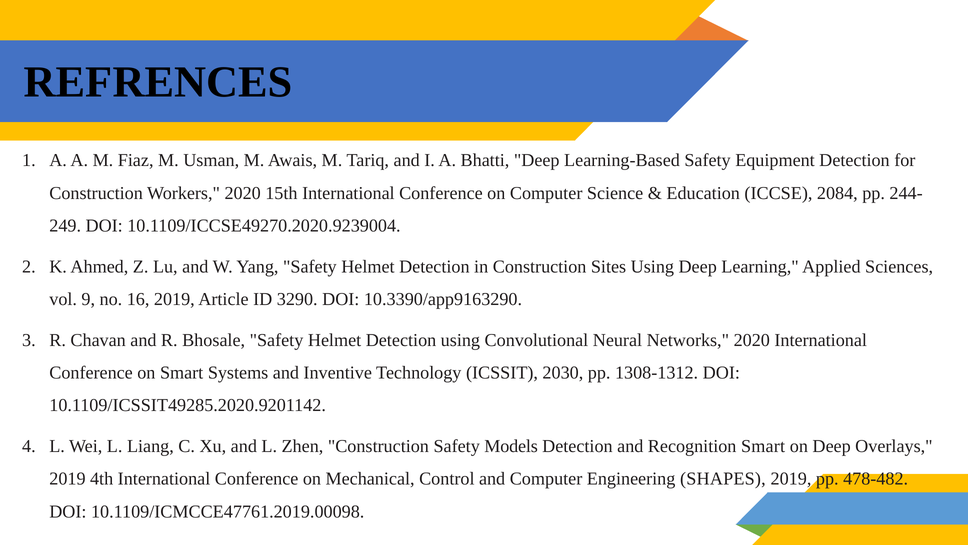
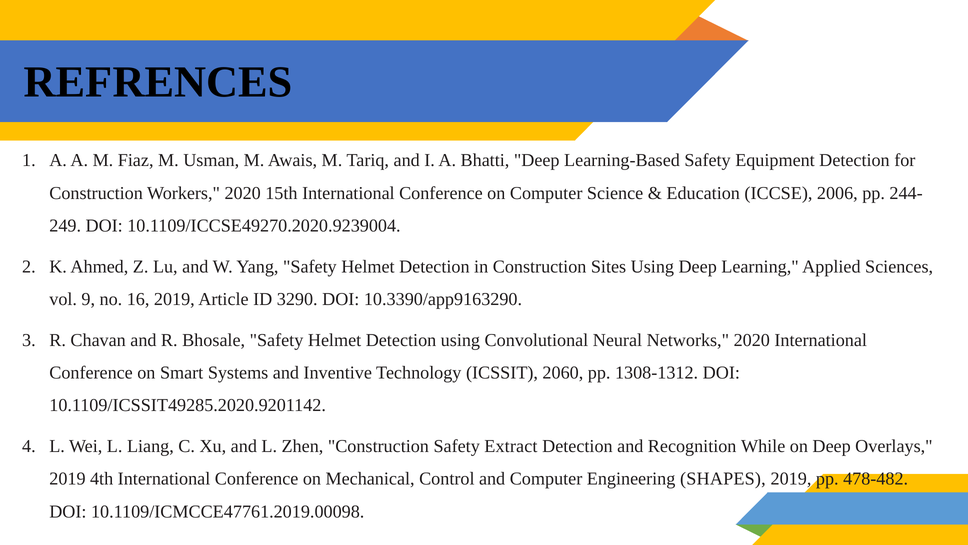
2084: 2084 -> 2006 (837, 193)
2030: 2030 -> 2060 (563, 372)
Models: Models -> Extract (511, 446)
Recognition Smart: Smart -> While (763, 446)
